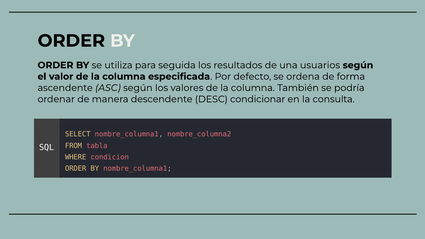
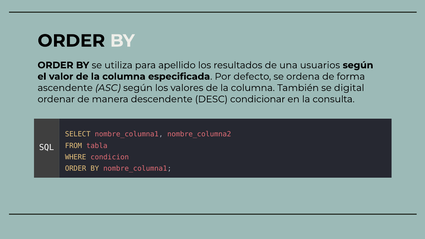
seguida: seguida -> apellido (177, 65)
podría: podría -> digital (349, 88)
